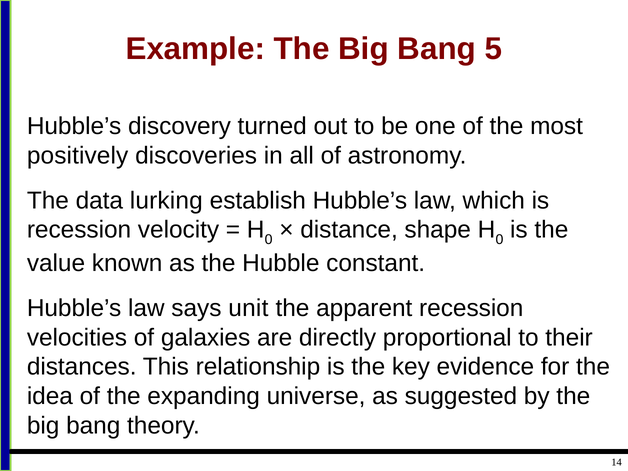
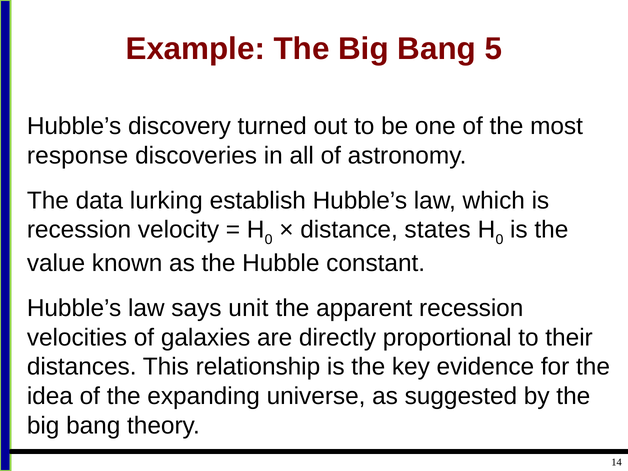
positively: positively -> response (78, 156)
shape: shape -> states (438, 230)
